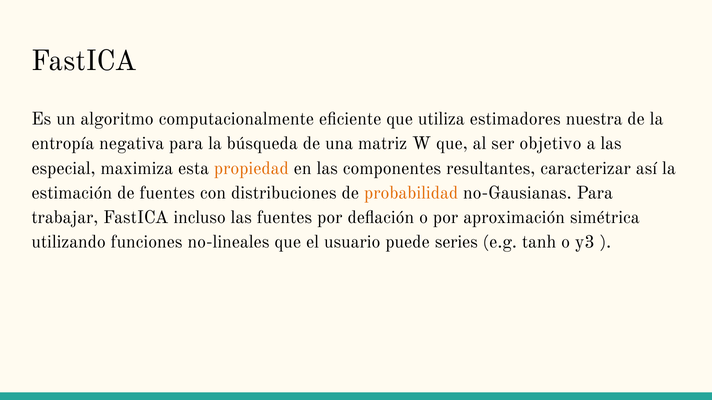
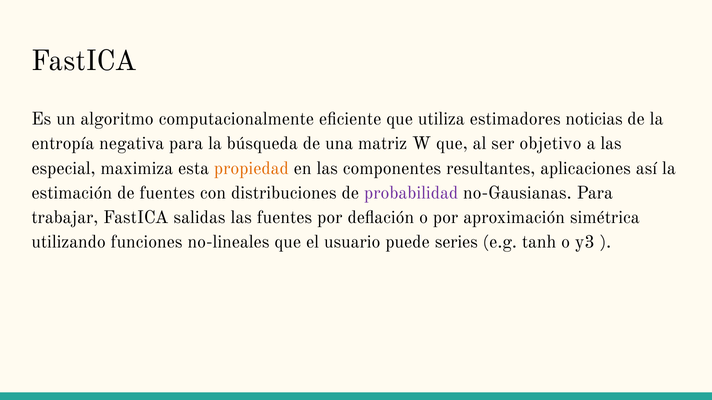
nuestra: nuestra -> noticias (594, 119)
caracterizar: caracterizar -> aplicaciones (586, 168)
probabilidad colour: orange -> purple (411, 193)
incluso: incluso -> salidas (200, 217)
